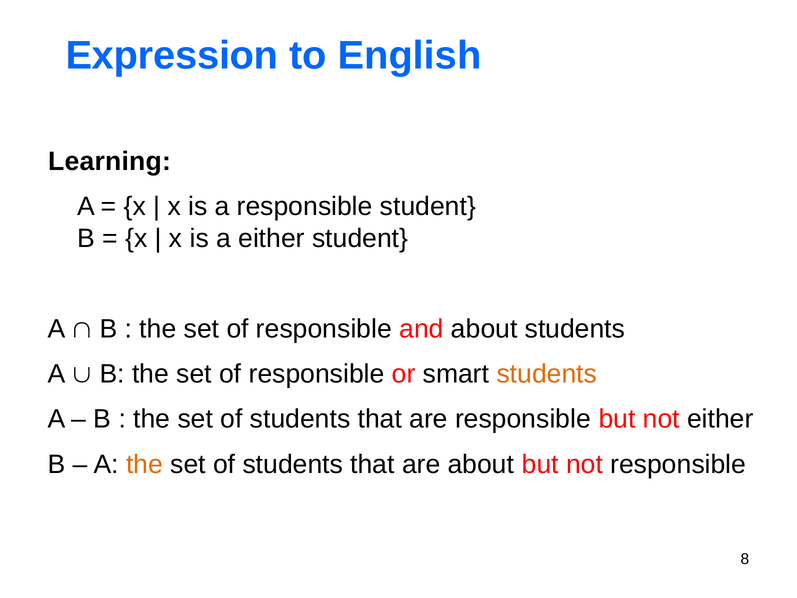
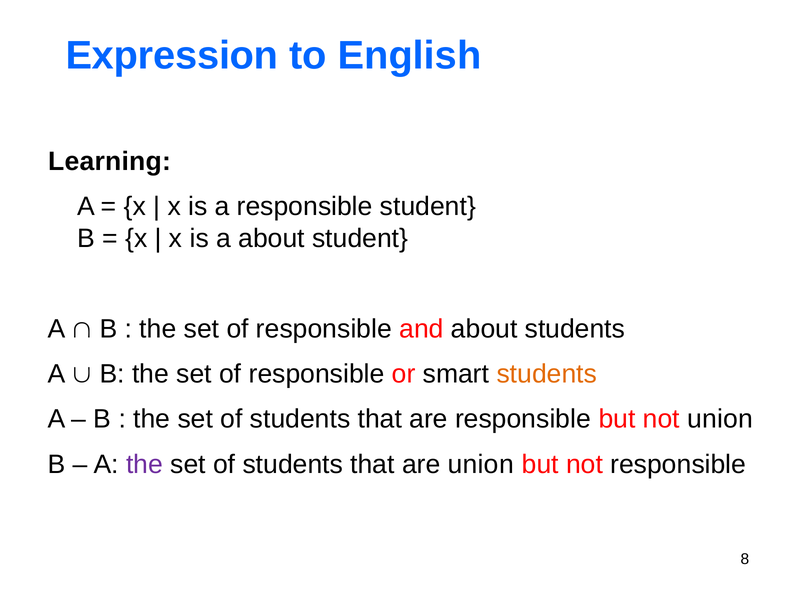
a either: either -> about (272, 238)
not either: either -> union (720, 419)
the colour: orange -> purple (144, 464)
are about: about -> union (481, 464)
